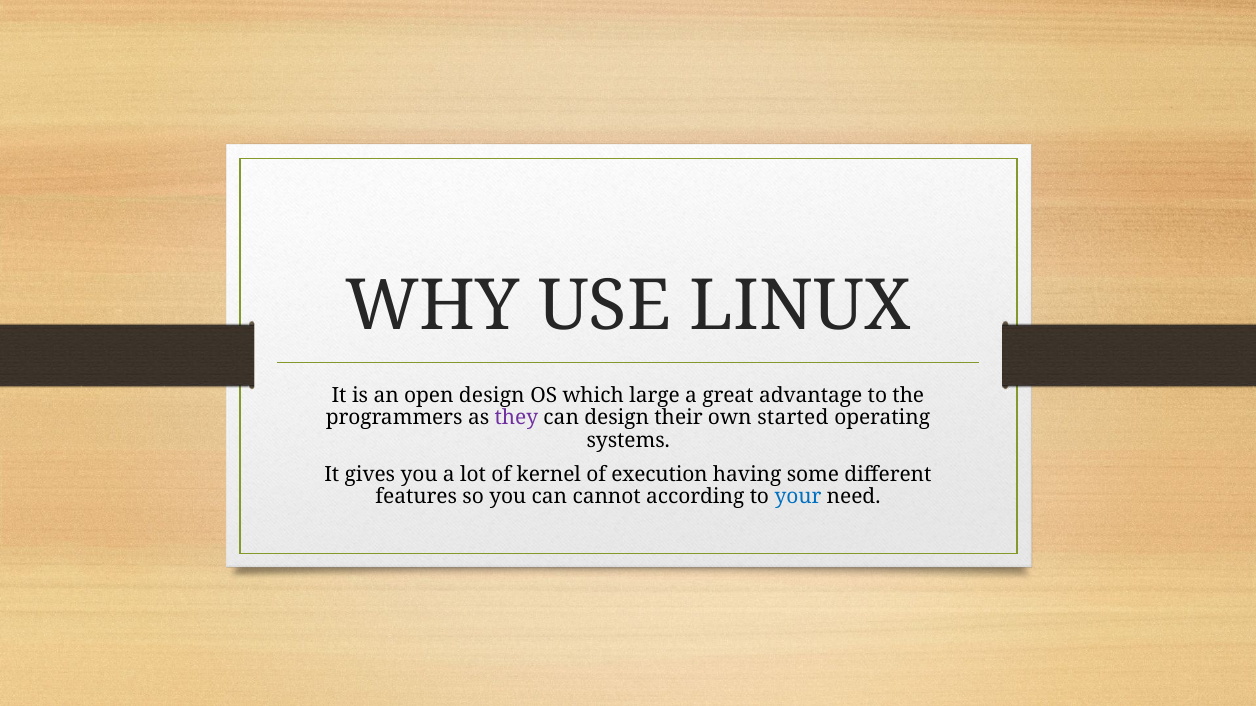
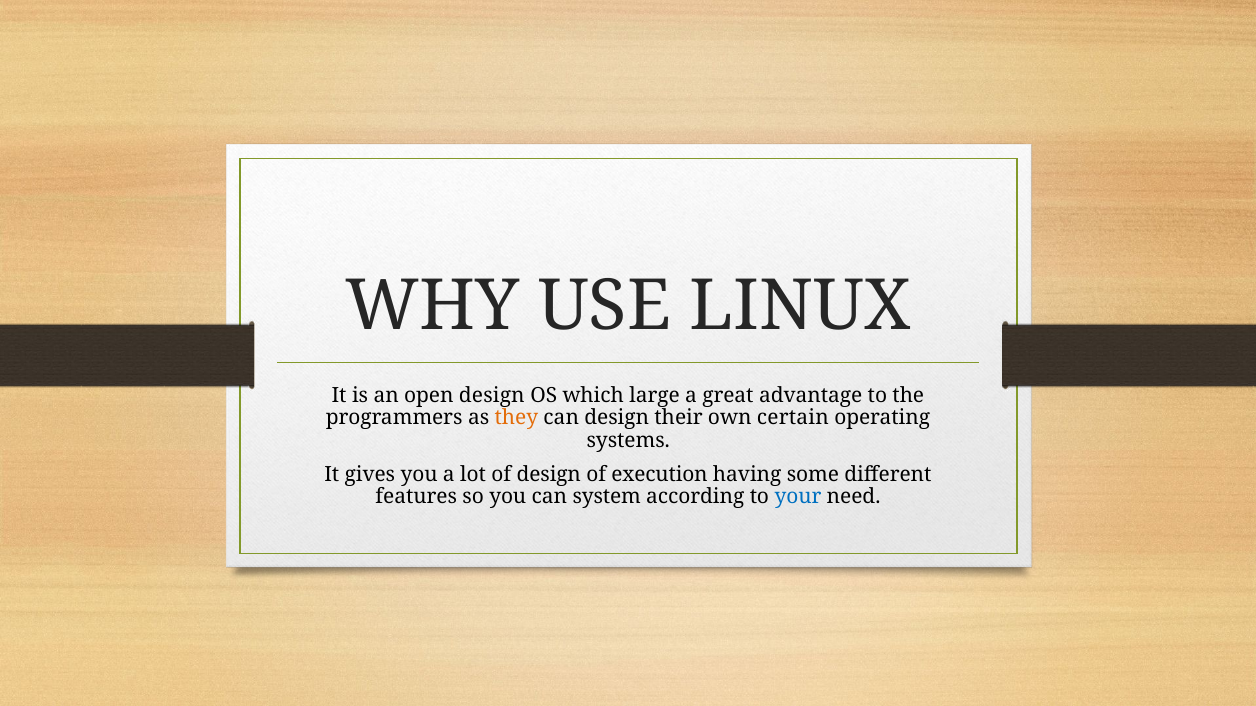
they colour: purple -> orange (516, 418)
started: started -> certain (793, 418)
of kernel: kernel -> design (549, 475)
cannot: cannot -> system (607, 497)
